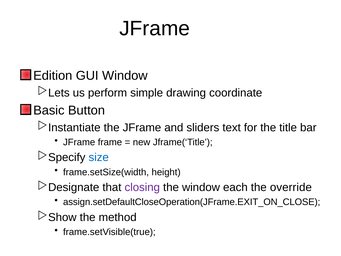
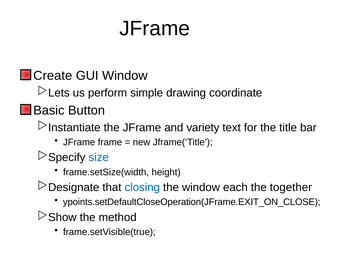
Edition: Edition -> Create (53, 76)
sliders: sliders -> variety (203, 127)
closing colour: purple -> blue (142, 187)
override: override -> together (291, 187)
assign.setDefaultCloseOperation(JFrame.EXIT_ON_CLOSE: assign.setDefaultCloseOperation(JFrame.EXIT_ON_CLOSE -> ypoints.setDefaultCloseOperation(JFrame.EXIT_ON_CLOSE (192, 202)
